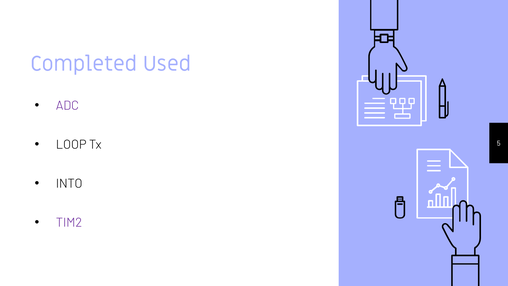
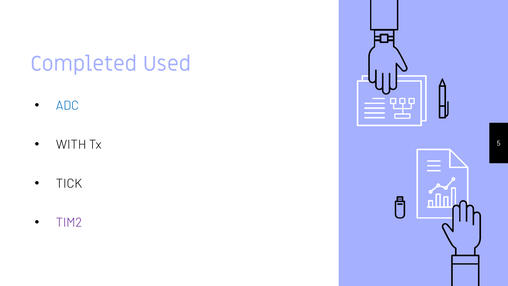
ADC colour: purple -> blue (67, 106)
LOOP: LOOP -> WITH (71, 145)
INTO: INTO -> TICK (69, 184)
